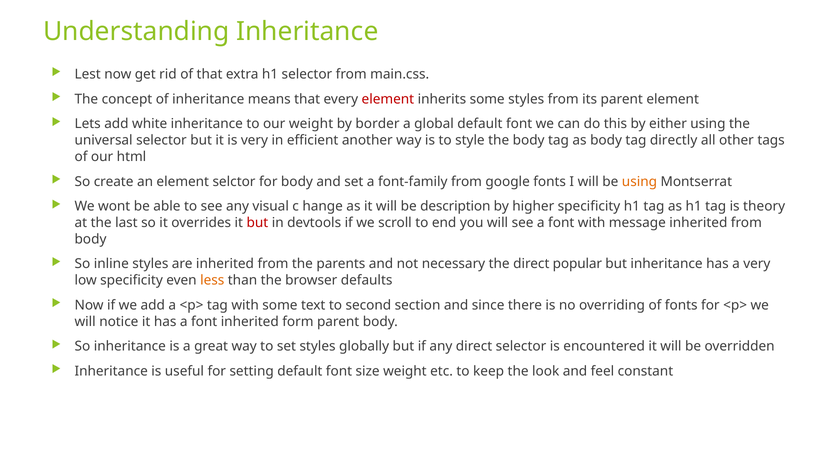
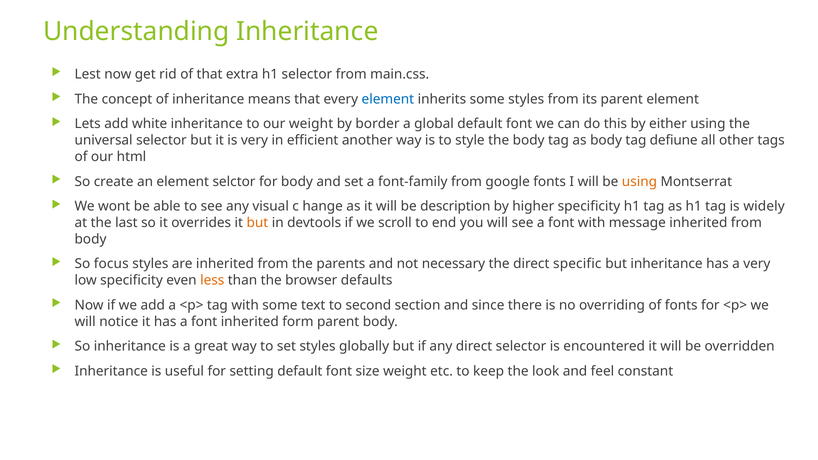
element colour: red -> blue (388, 99)
directly: directly -> defiune (674, 140)
theory: theory -> widely (764, 206)
but colour: red -> orange (257, 223)
inline: inline -> focus (111, 264)
popular: popular -> specific (577, 264)
